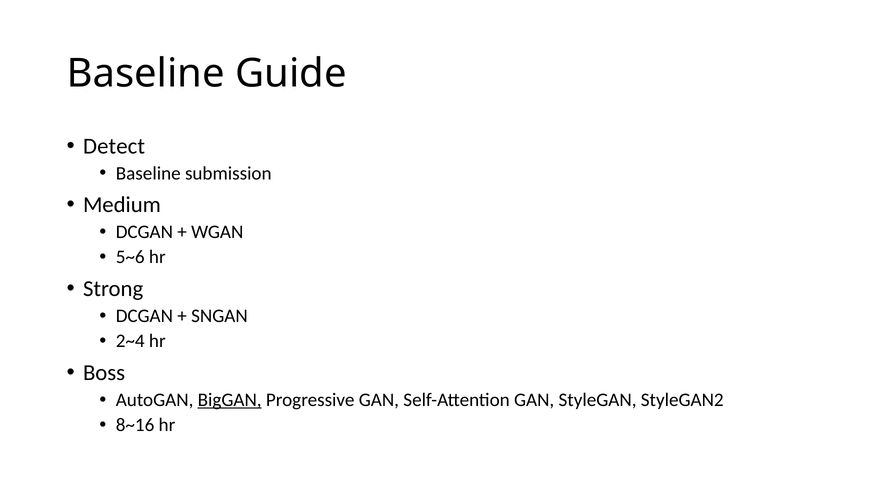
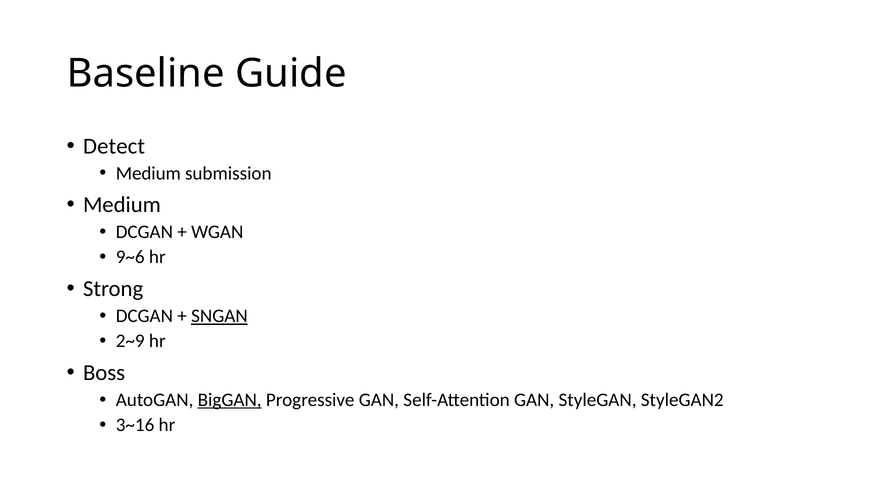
Baseline: Baseline -> Medium (148, 173)
5~6: 5~6 -> 9~6 (130, 258)
SNGAN underline: none -> present (219, 316)
2~4: 2~4 -> 2~9 (130, 342)
8~16: 8~16 -> 3~16 (135, 426)
